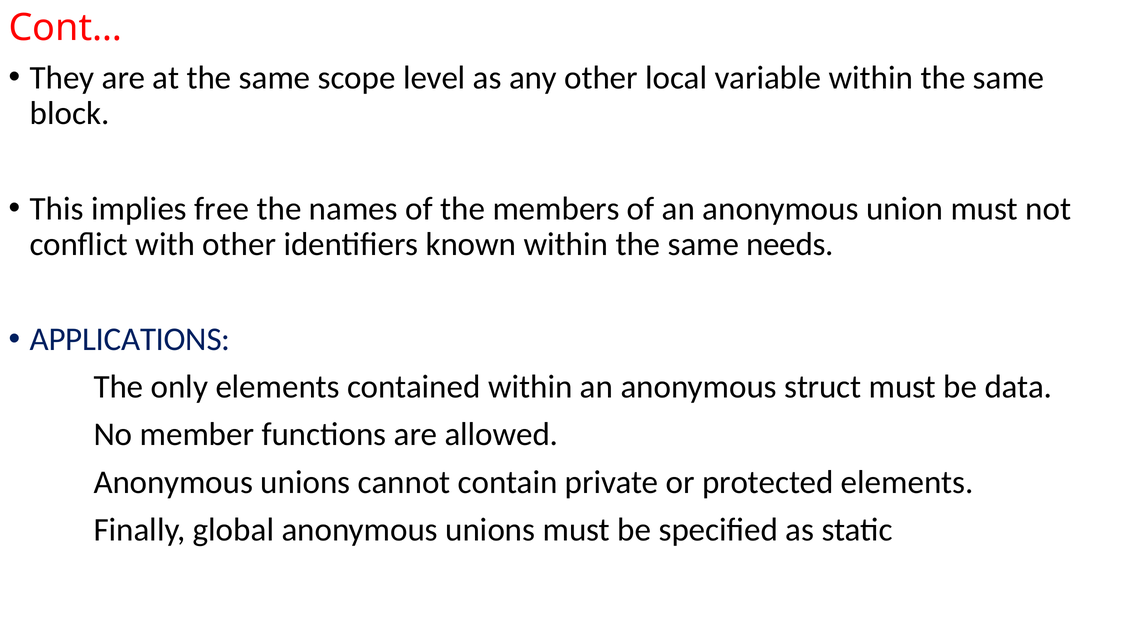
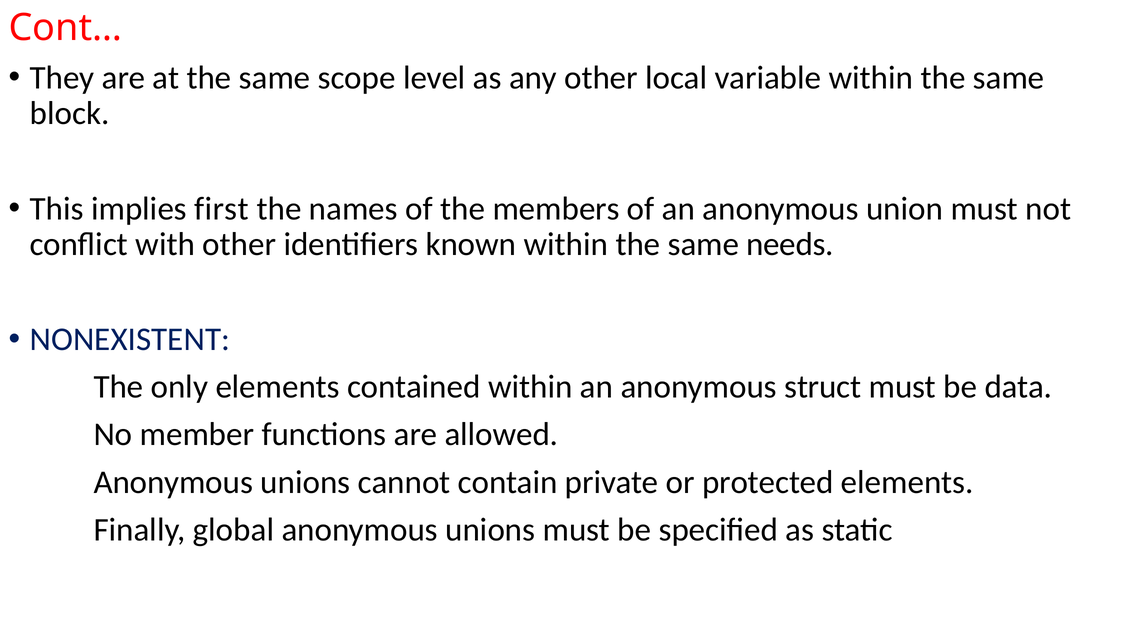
free: free -> first (222, 209)
APPLICATIONS: APPLICATIONS -> NONEXISTENT (130, 339)
